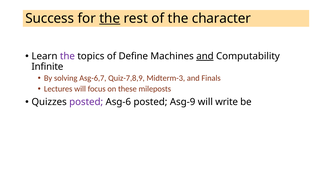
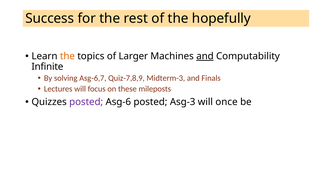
the underline: present -> none (110, 18)
character: character -> hopefully (221, 18)
the colour: purple -> orange (67, 56)
Define: Define -> Larger (133, 56)
Asg-9: Asg-9 -> Asg-3 (183, 102)
write: write -> once (226, 102)
